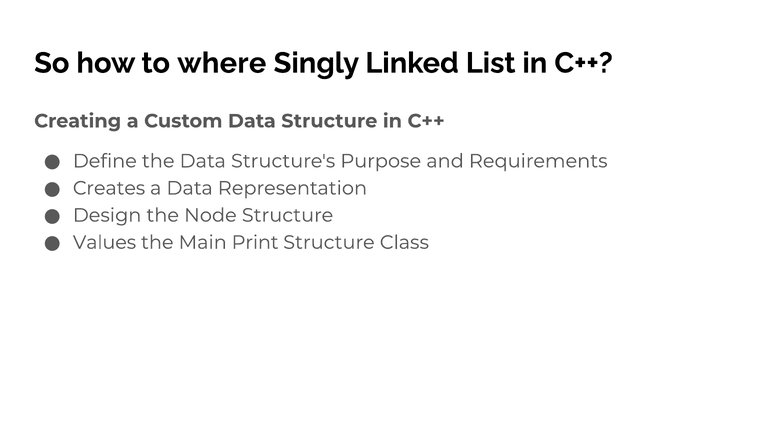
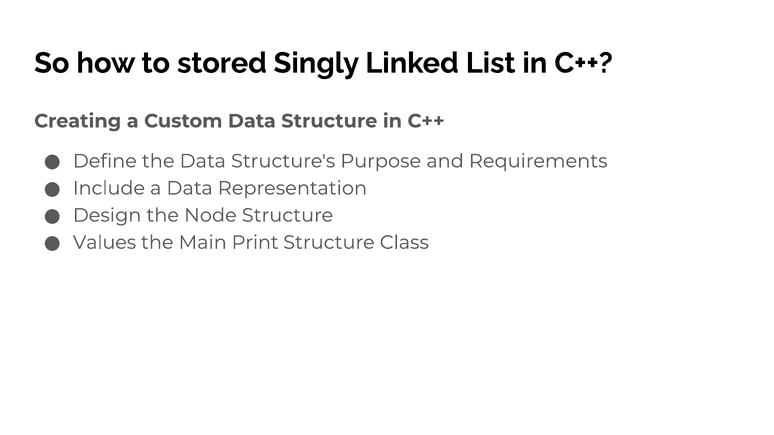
where: where -> stored (222, 63)
Creates: Creates -> Include (109, 188)
